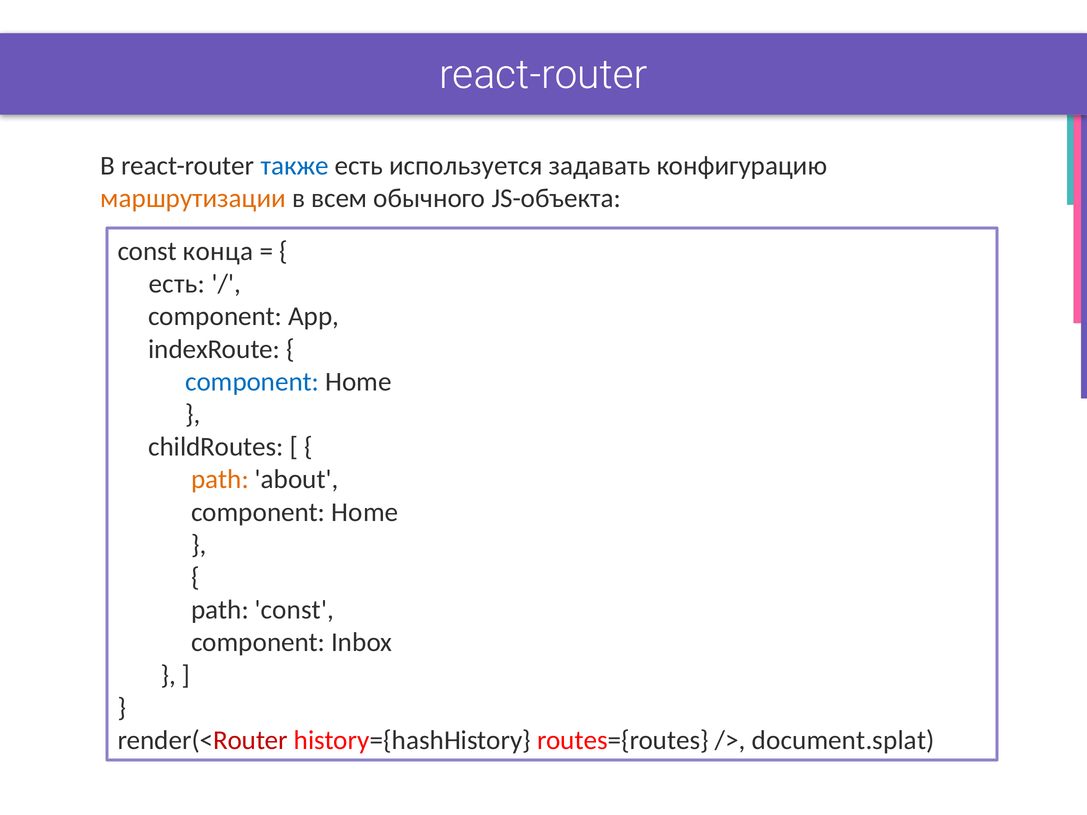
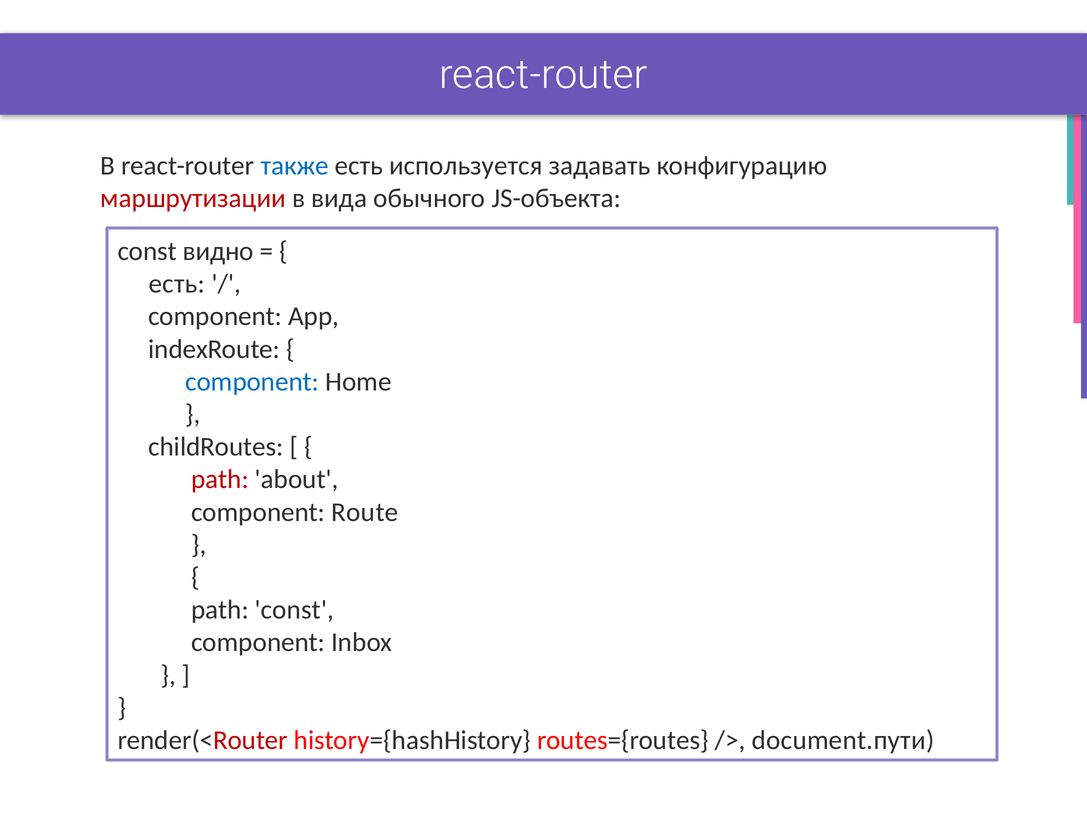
маршрутизации colour: orange -> red (193, 198)
всем: всем -> вида (339, 198)
конца: конца -> видно (218, 251)
path colour: orange -> red (220, 480)
Home: Home -> Route (365, 512)
document.splat: document.splat -> document.пути (843, 741)
